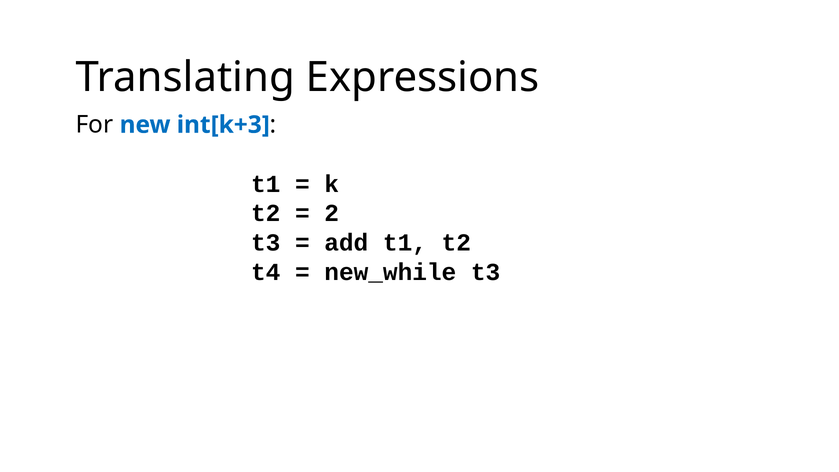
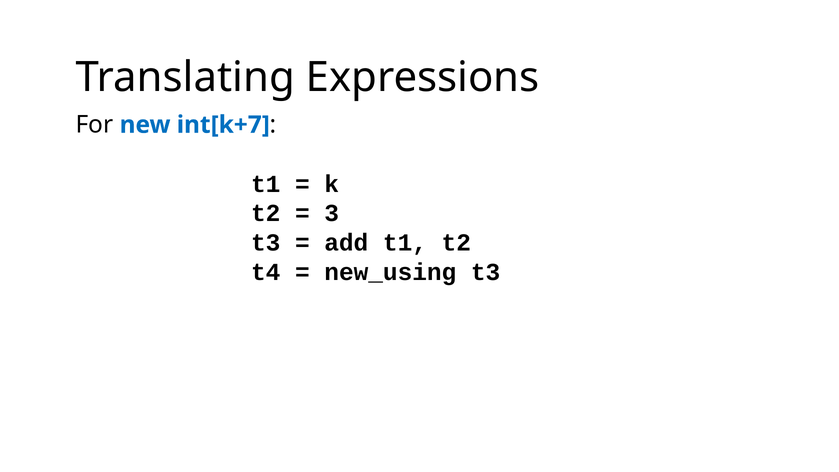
int[k+3: int[k+3 -> int[k+7 (223, 125)
2: 2 -> 3 (332, 213)
new_while: new_while -> new_using (390, 272)
